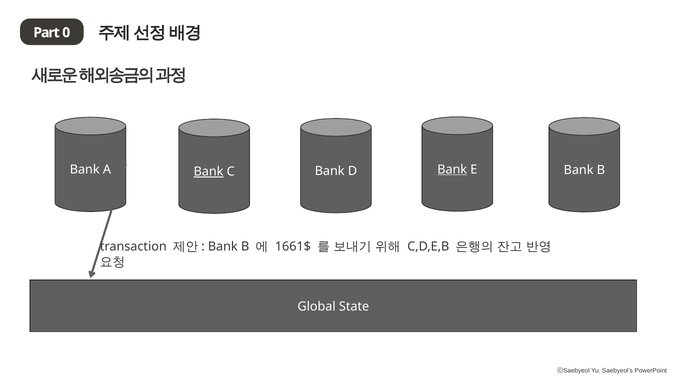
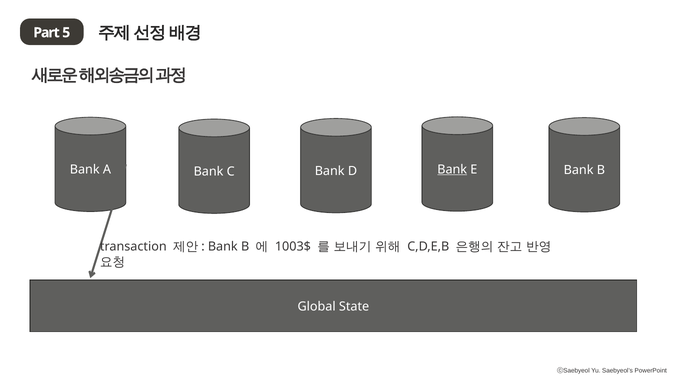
0: 0 -> 5 (66, 33)
Bank underline: present -> none (209, 171)
1661$: 1661$ -> 1003$ (293, 246)
